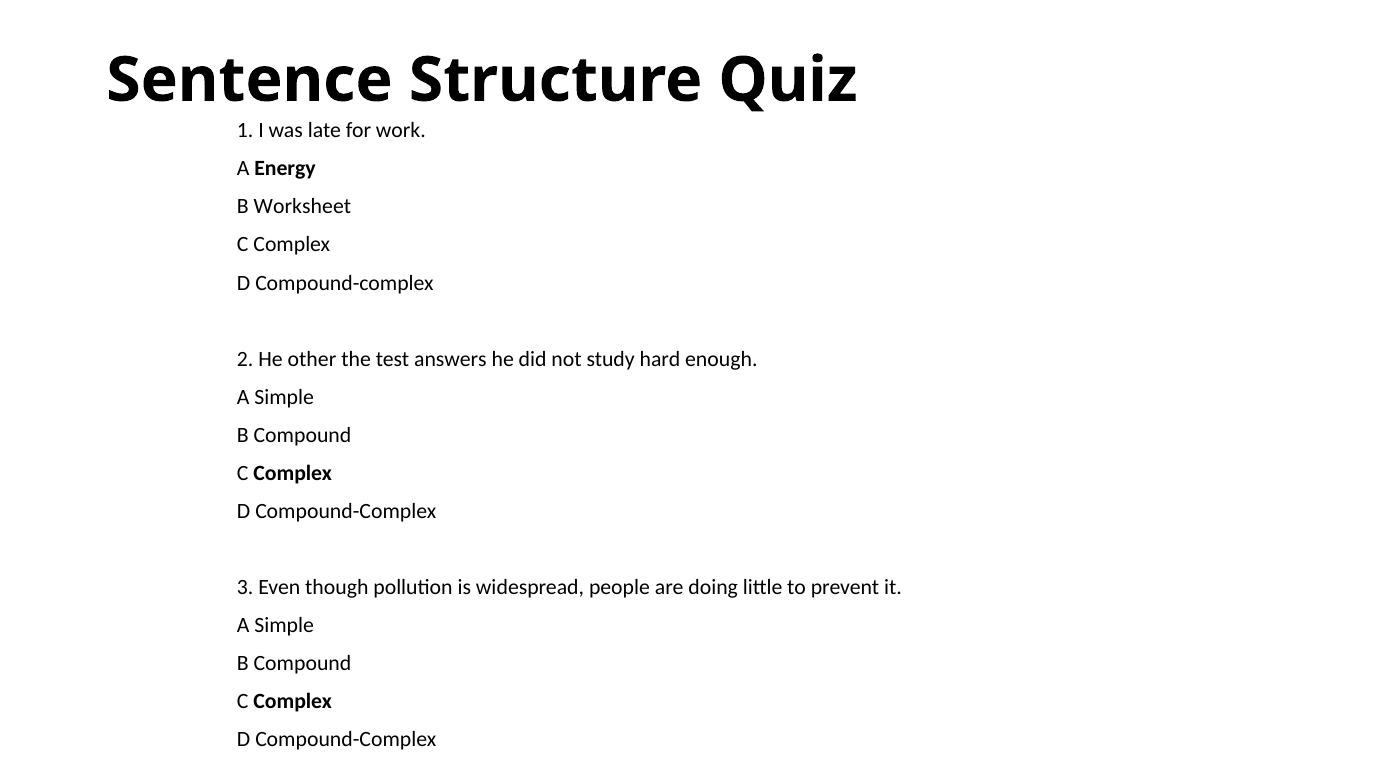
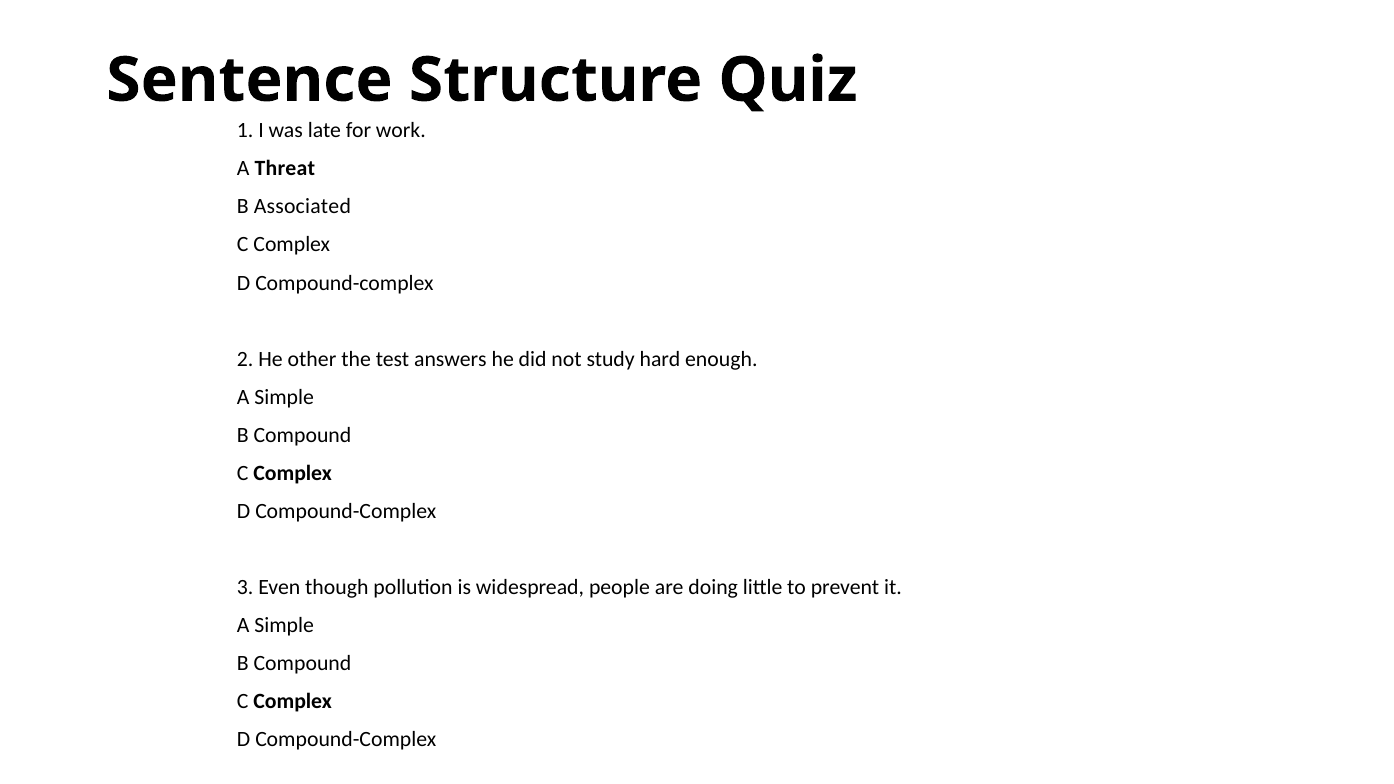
Energy: Energy -> Threat (285, 169)
Worksheet: Worksheet -> Associated (302, 207)
